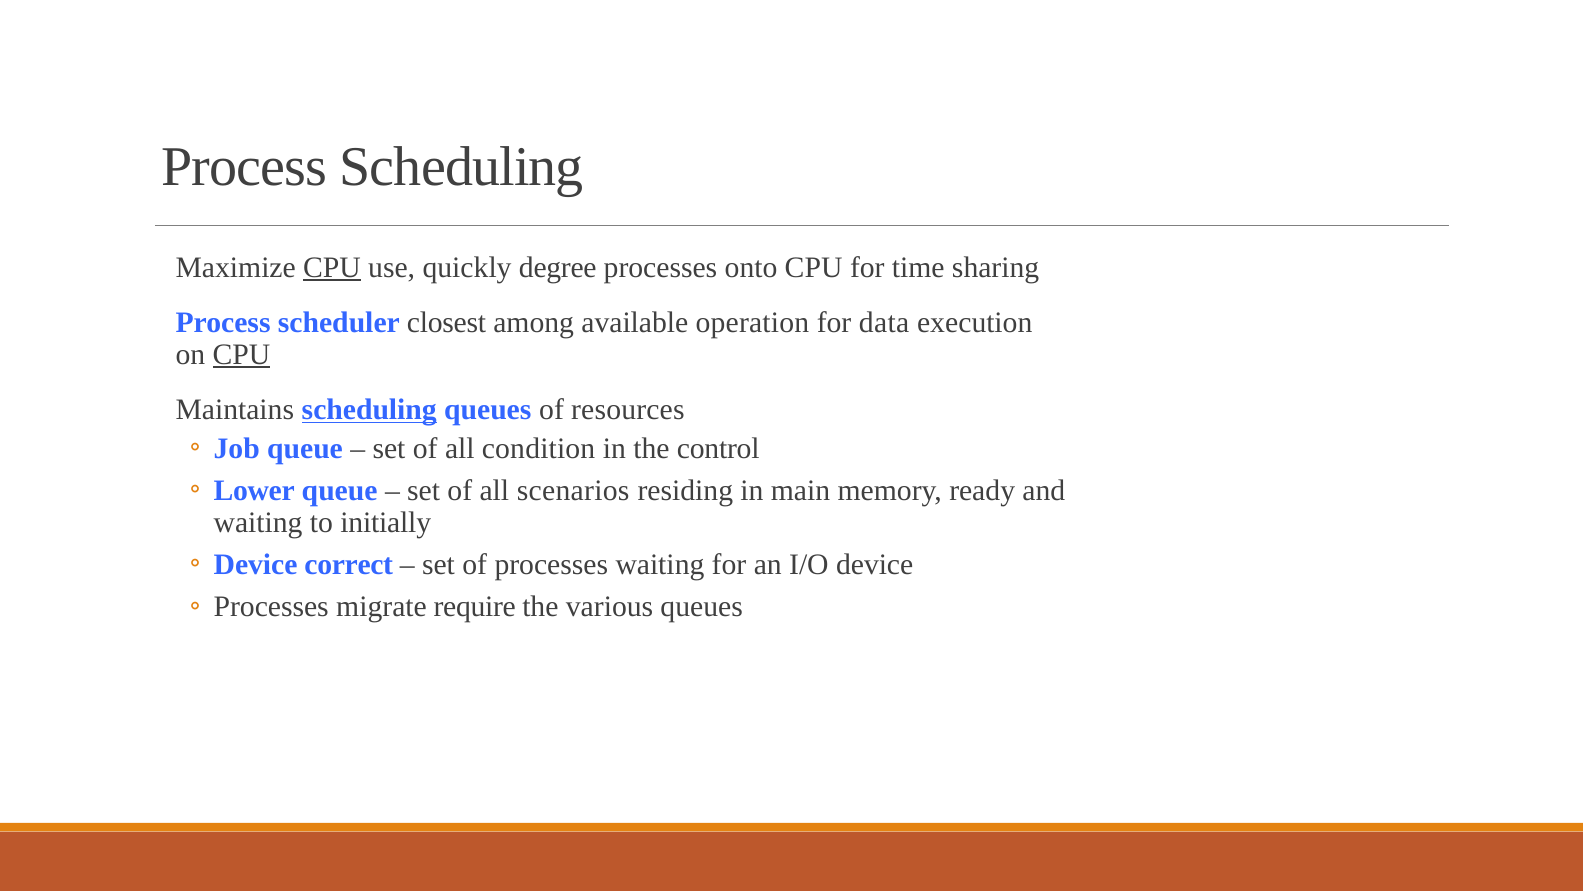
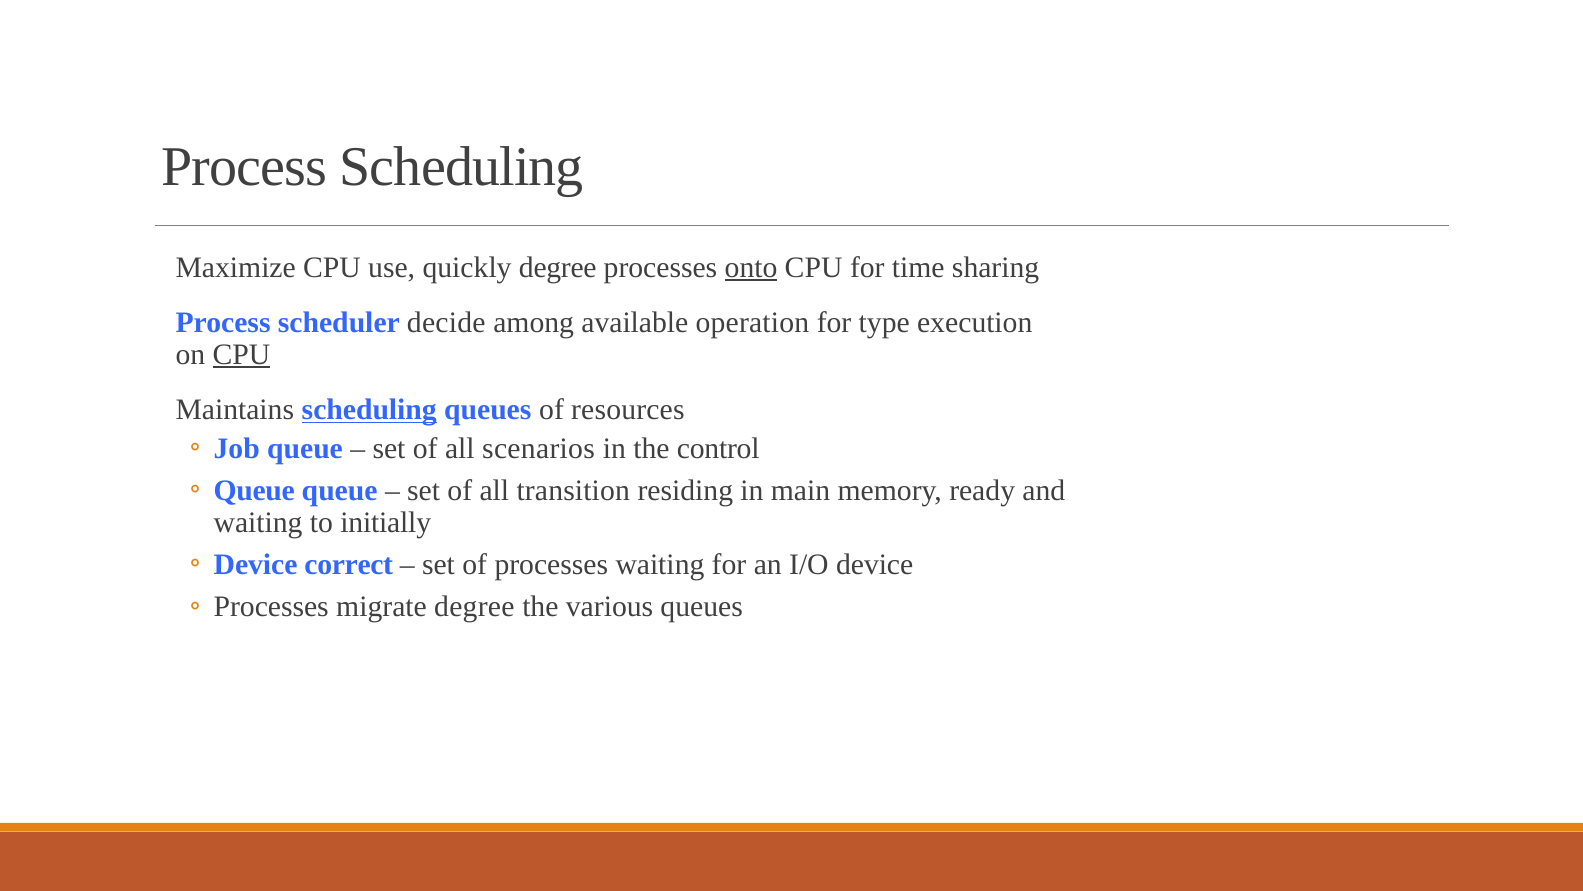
CPU underline: present -> none (332, 267)
onto underline: none -> present (751, 267)
closest: closest -> decide (446, 322)
data: data -> type (884, 322)
condition: condition -> scenarios (539, 448)
Lower: Lower -> Queue (254, 490)
scenarios: scenarios -> transition (573, 490)
migrate require: require -> degree (474, 606)
